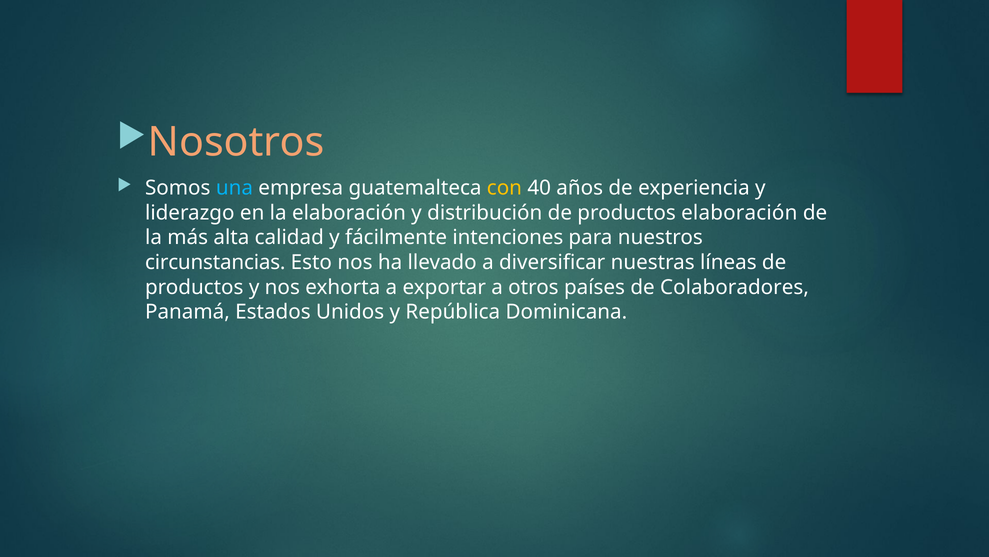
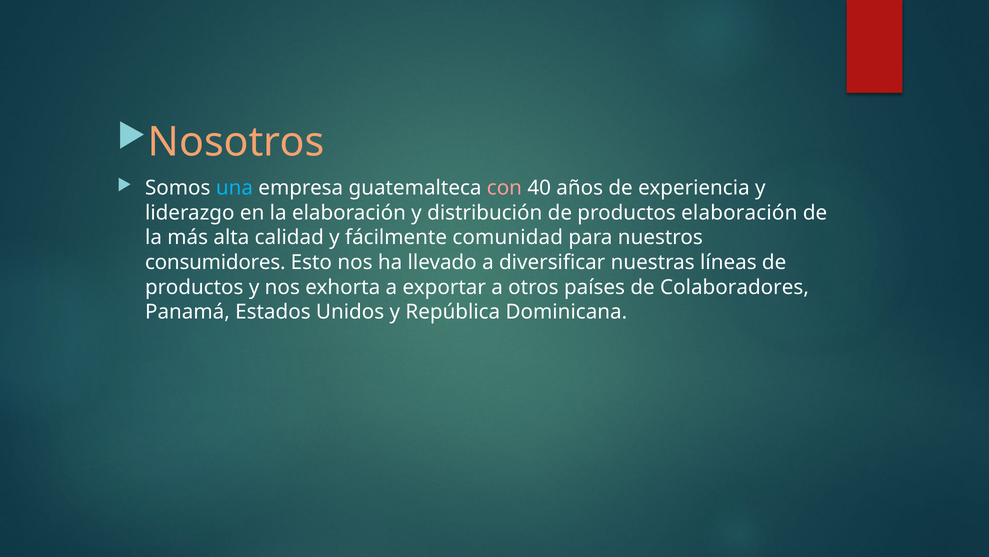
con colour: yellow -> pink (504, 188)
intenciones: intenciones -> comunidad (508, 237)
circunstancias: circunstancias -> consumidores (215, 262)
